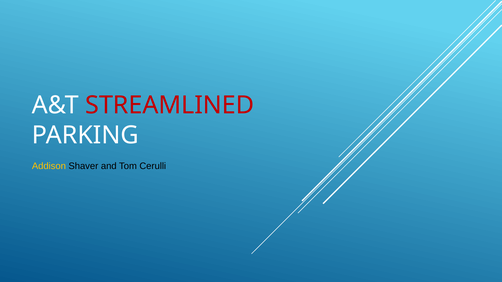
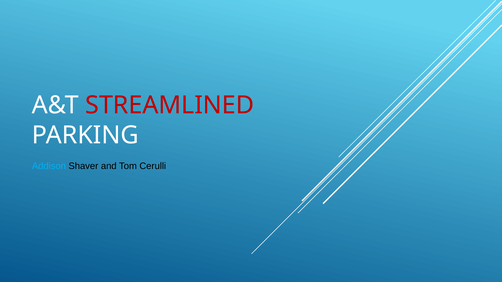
Addison colour: yellow -> light blue (49, 166)
